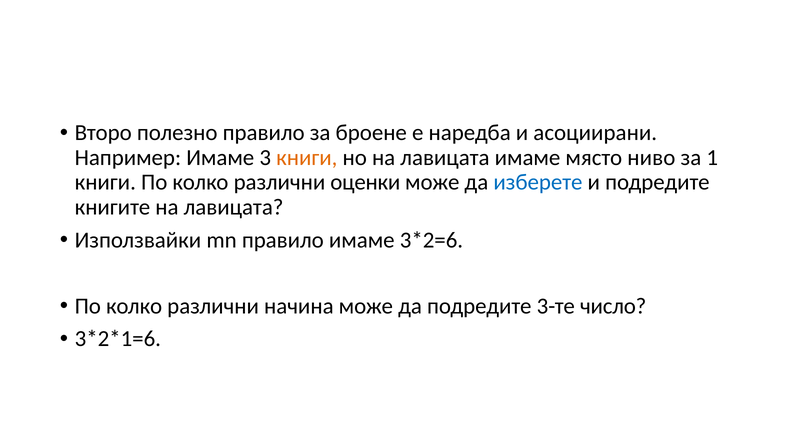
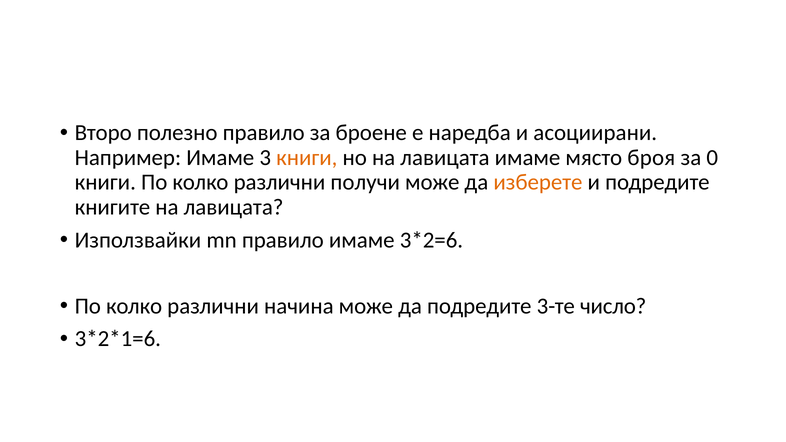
ниво: ниво -> броя (651, 158)
1: 1 -> 0 (712, 158)
оценки: оценки -> получи (365, 182)
изберете colour: blue -> orange (538, 182)
